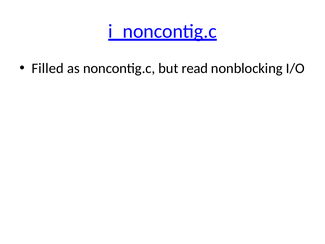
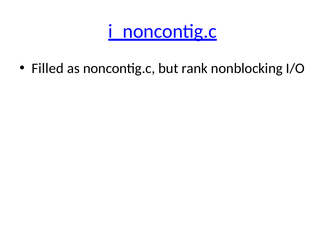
read: read -> rank (195, 68)
